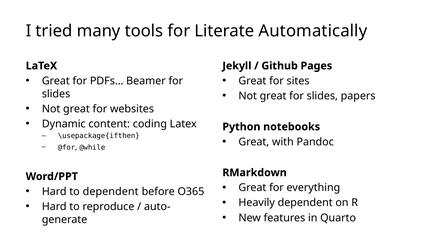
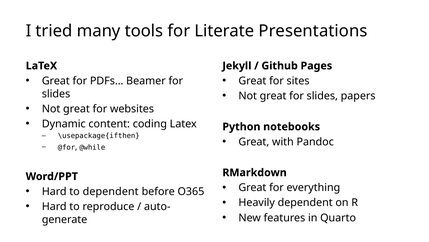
Automatically: Automatically -> Presentations (313, 31)
